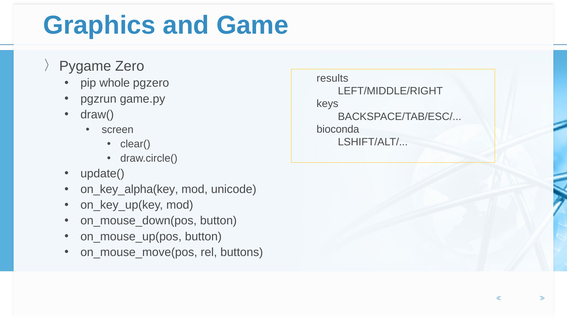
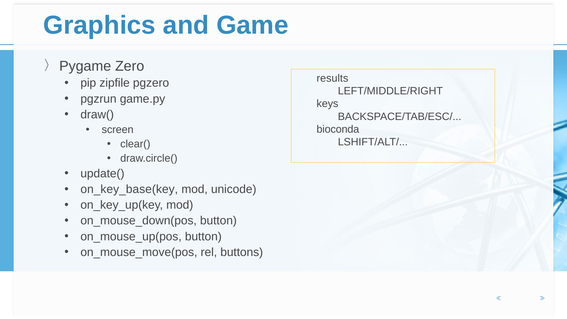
whole: whole -> zipfile (115, 83)
on_key_alpha(key: on_key_alpha(key -> on_key_base(key (129, 189)
